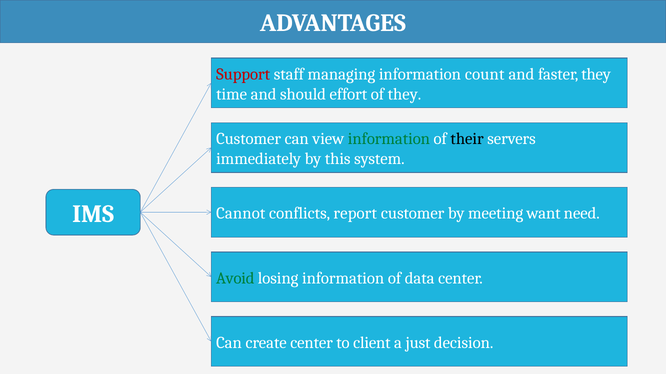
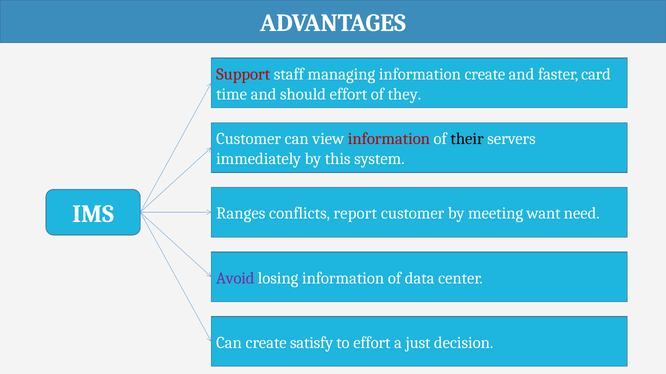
information count: count -> create (485, 74)
faster they: they -> card (596, 74)
information colour: green -> red (389, 139)
Cannot: Cannot -> Ranges (241, 214)
Avoid colour: green -> purple (235, 278)
create center: center -> satisfy (312, 343)
to client: client -> effort (372, 343)
